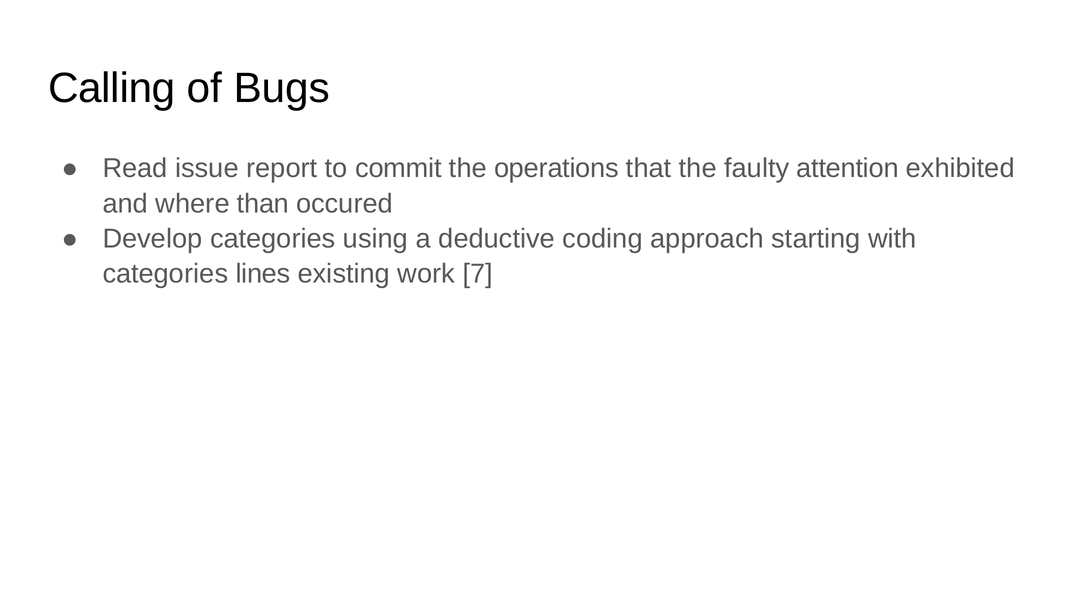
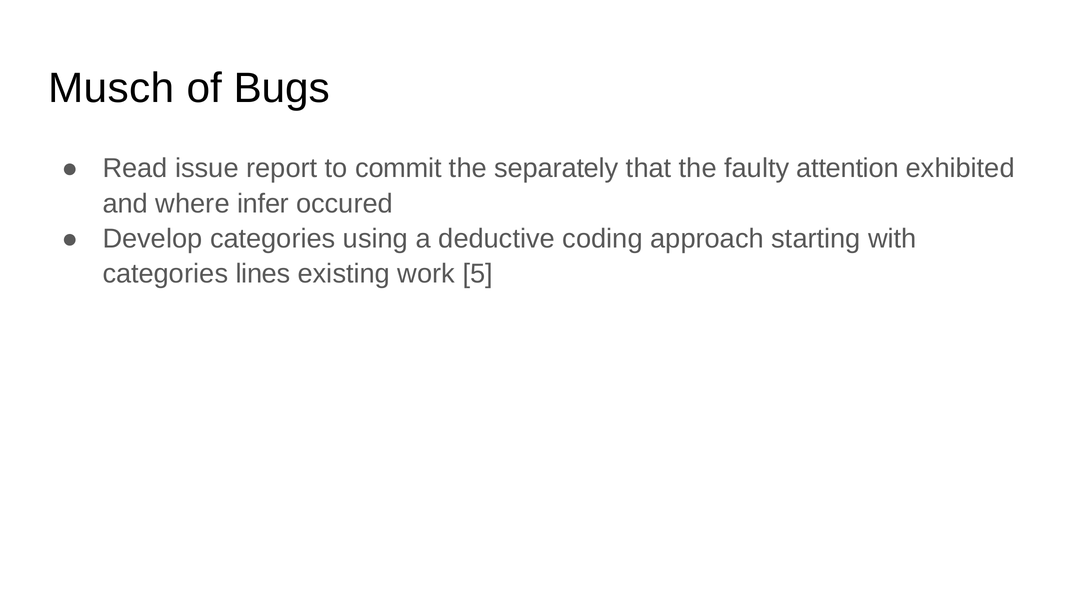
Calling: Calling -> Musch (111, 88)
operations: operations -> separately (556, 169)
than: than -> infer (263, 204)
7: 7 -> 5 (478, 274)
